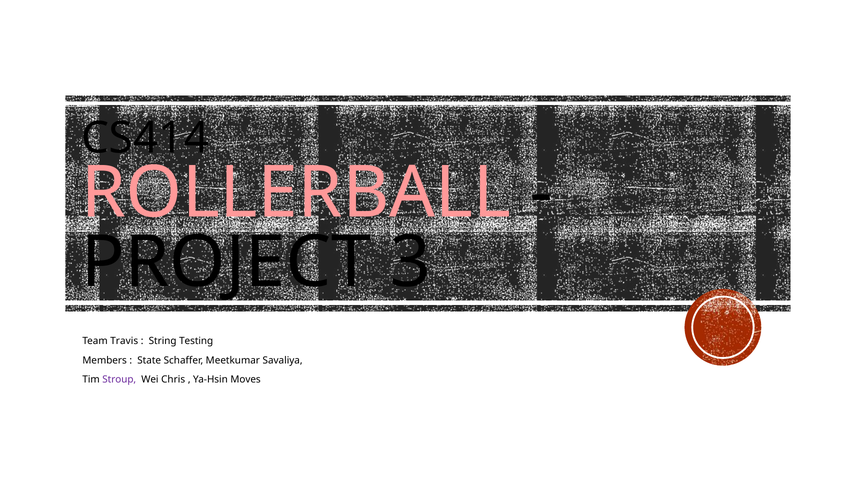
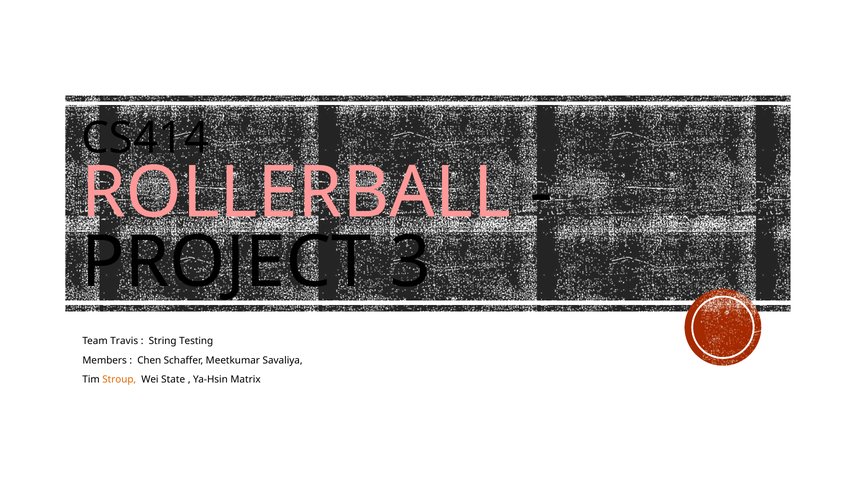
State: State -> Chen (149, 360)
Stroup colour: purple -> orange (119, 379)
Chris: Chris -> State (173, 379)
Moves: Moves -> Matrix (246, 379)
